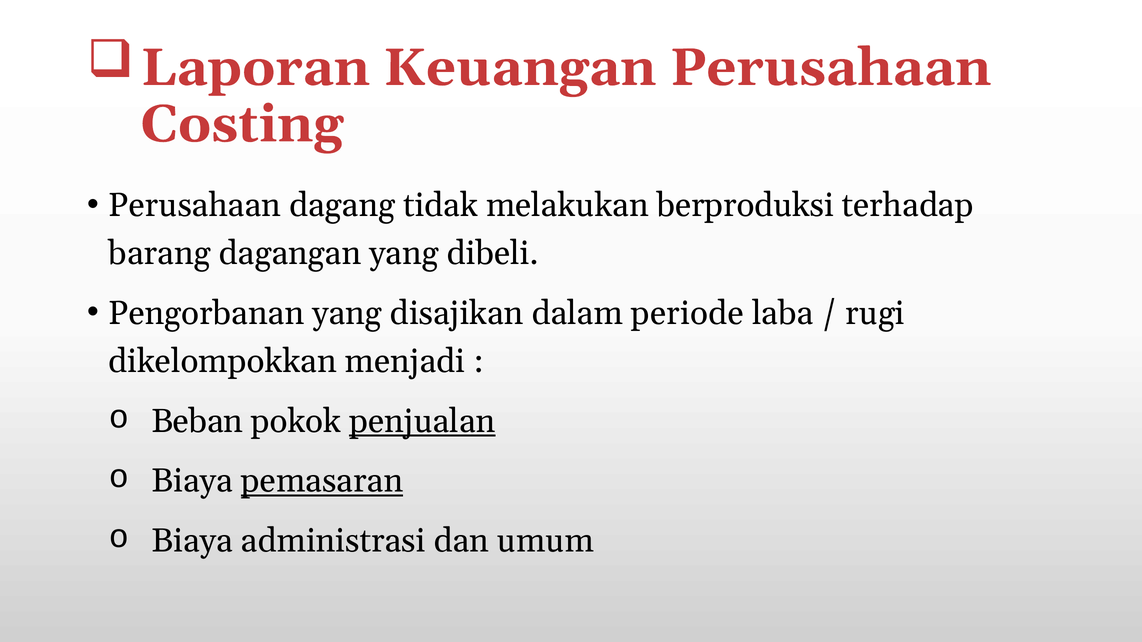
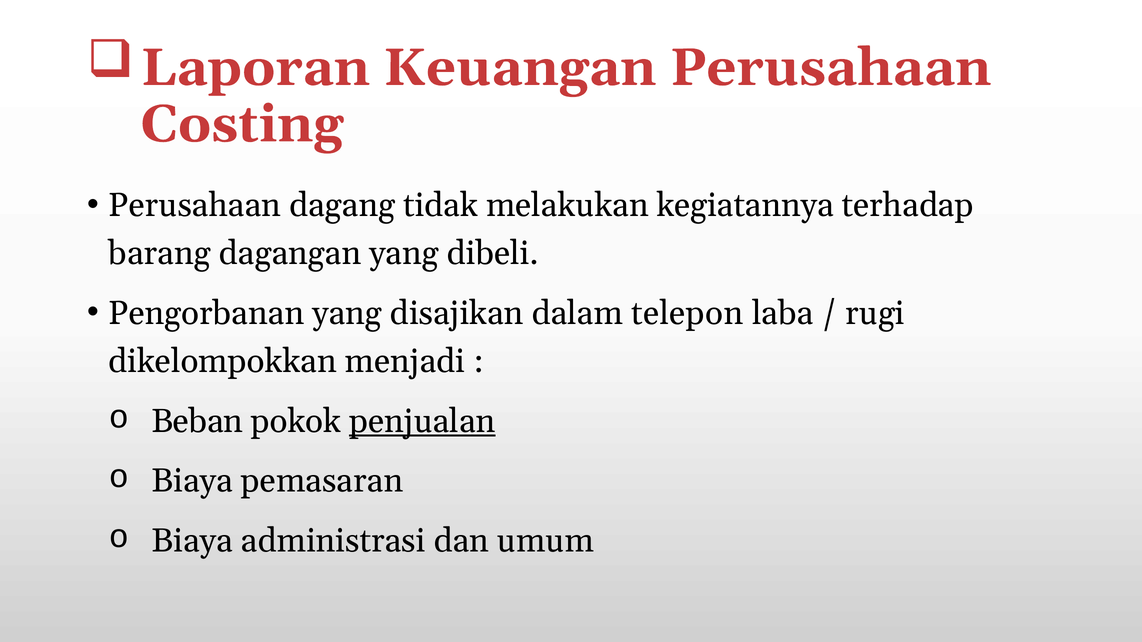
berproduksi: berproduksi -> kegiatannya (745, 206)
periode: periode -> telepon (687, 313)
pemasaran underline: present -> none (322, 481)
